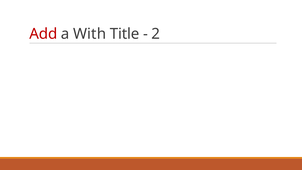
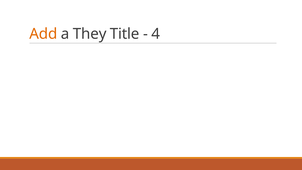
Add colour: red -> orange (43, 34)
With: With -> They (90, 34)
2: 2 -> 4 (156, 34)
